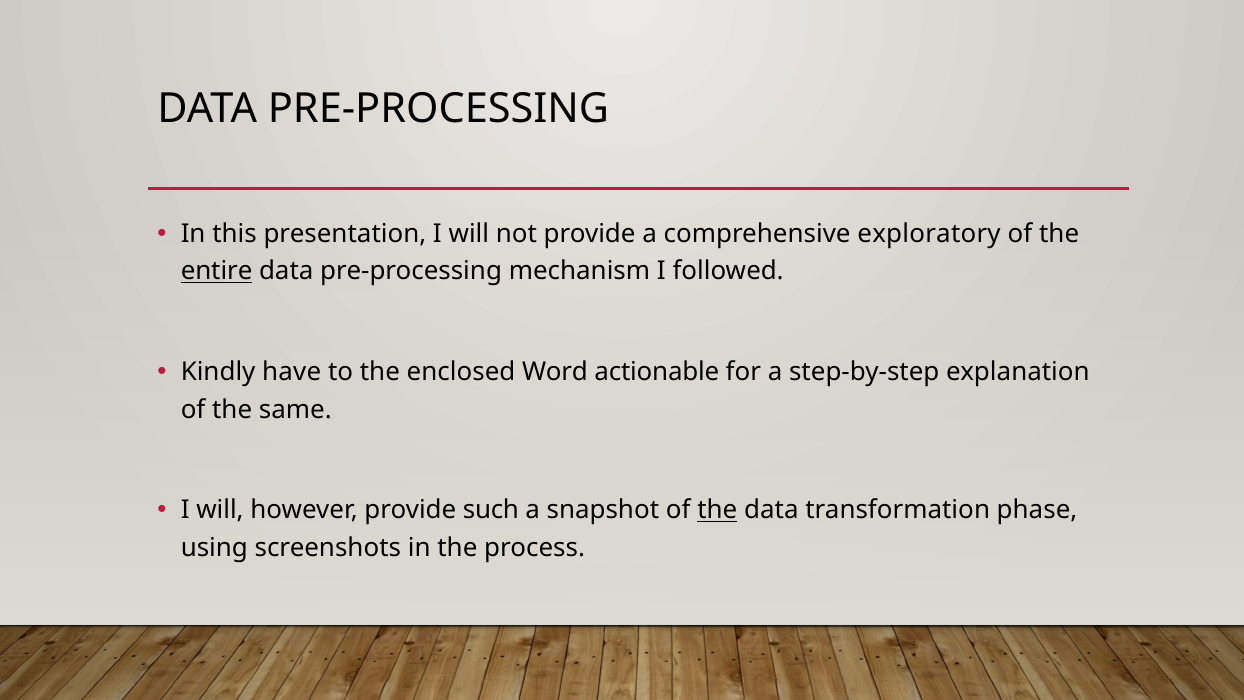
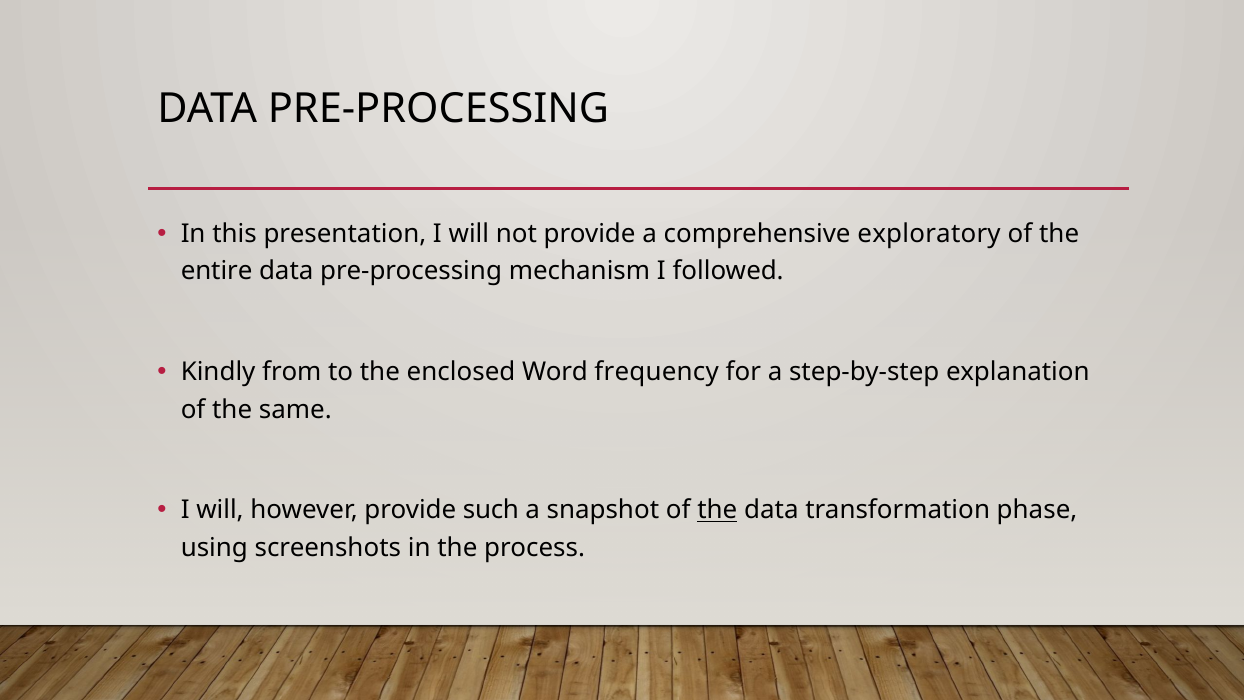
entire underline: present -> none (217, 271)
have: have -> from (292, 372)
actionable: actionable -> frequency (657, 372)
